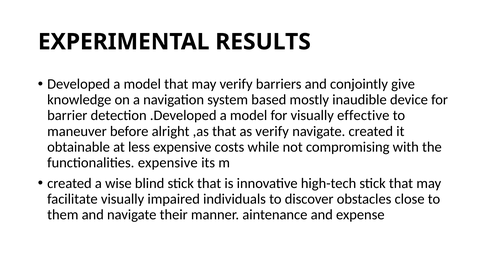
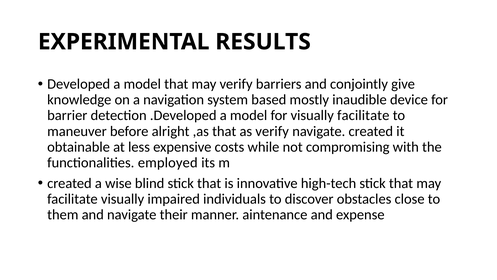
visually effective: effective -> facilitate (363, 115)
functionalities expensive: expensive -> employed (168, 162)
